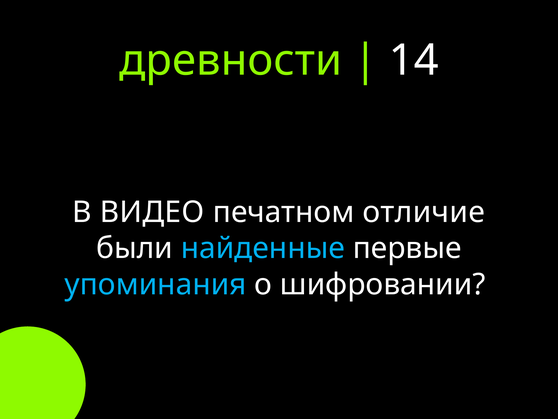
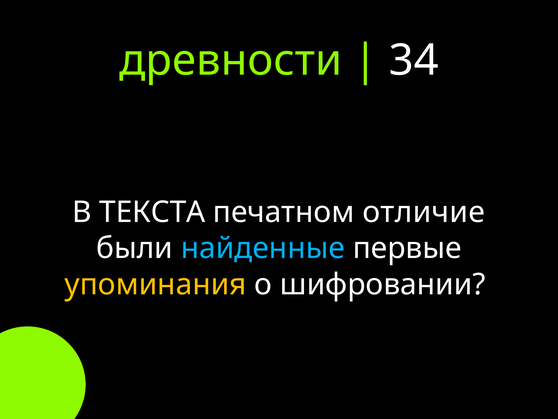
14: 14 -> 34 (414, 60)
ВИДЕО: ВИДЕО -> ТЕКСТА (152, 212)
упоминания colour: light blue -> yellow (156, 284)
